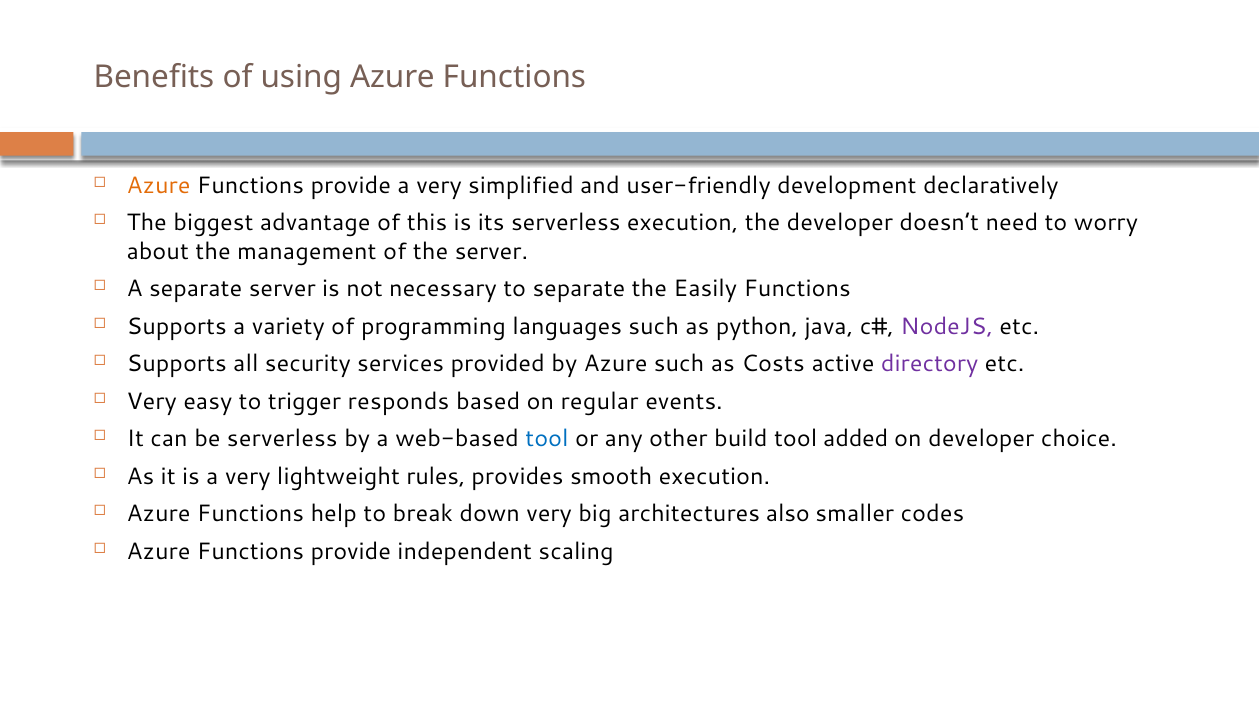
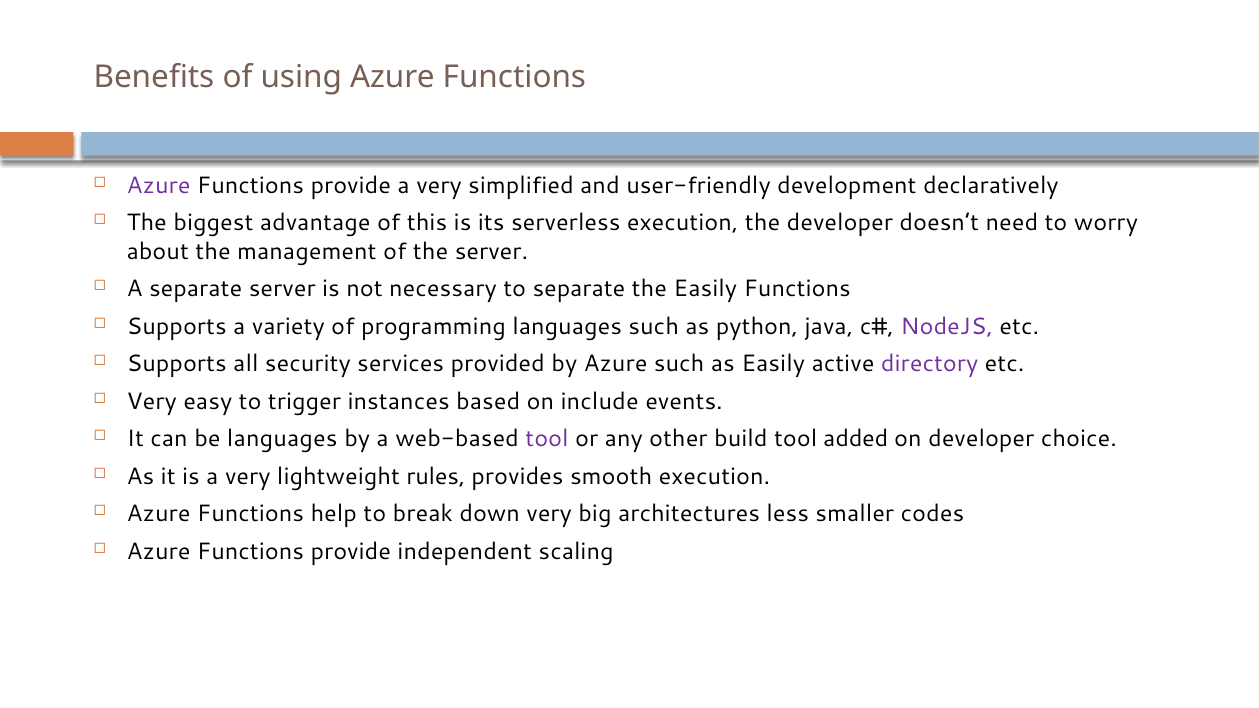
Azure colour: orange -> purple (159, 186)
as Costs: Costs -> Easily (773, 364)
responds: responds -> instances (399, 402)
regular: regular -> include (600, 402)
be serverless: serverless -> languages (282, 439)
tool colour: blue -> purple (547, 439)
also: also -> less (788, 514)
